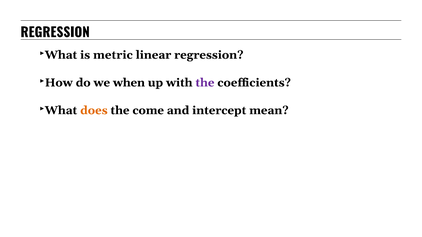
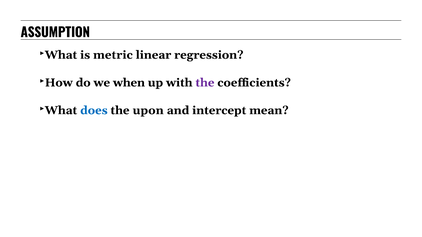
REGRESSION: REGRESSION -> ASSUMPTION (55, 33)
does colour: orange -> blue (94, 110)
come: come -> upon (148, 110)
